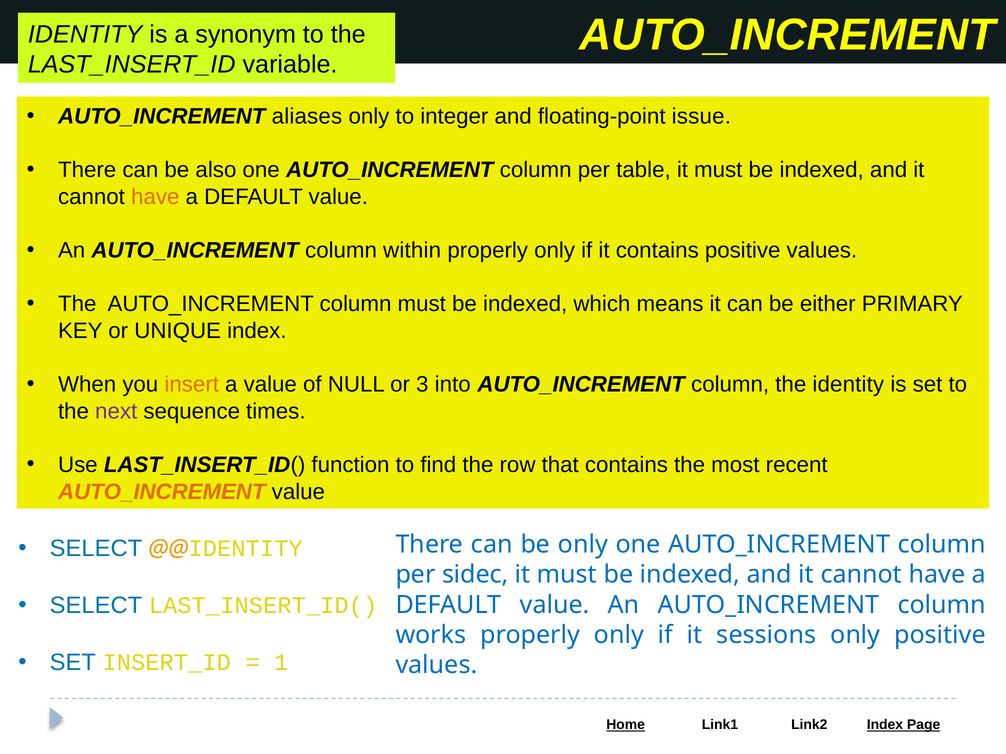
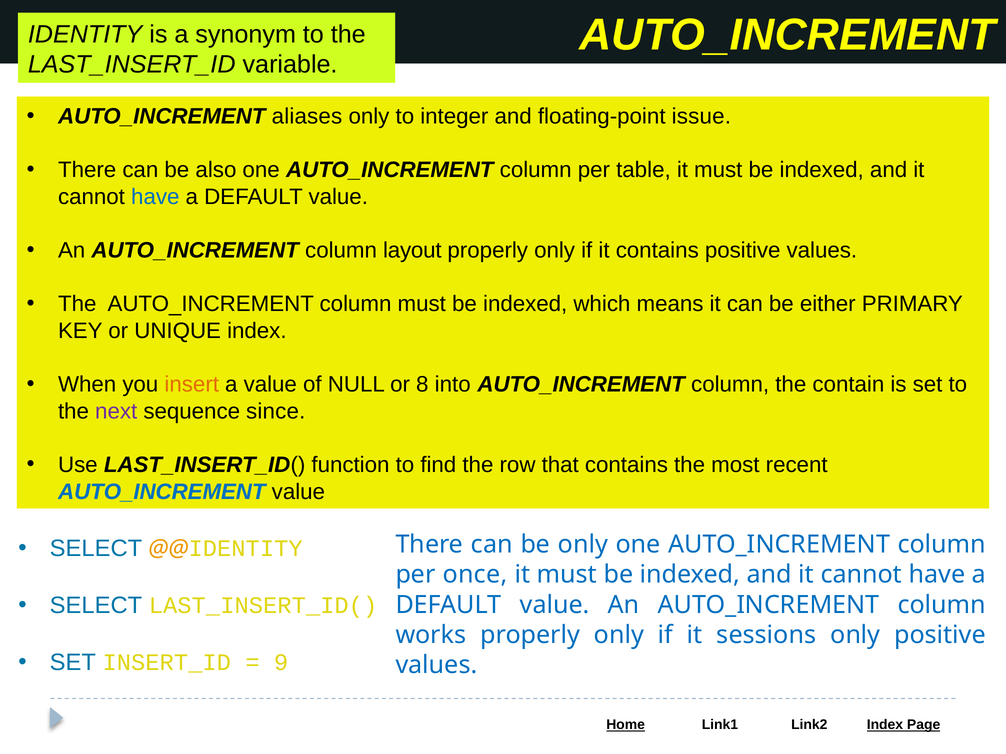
have colour: orange -> blue (155, 197)
within: within -> layout (412, 251)
3: 3 -> 8 (422, 385)
the identity: identity -> contain (848, 385)
times: times -> since (276, 412)
AUTO_INCREMENT colour: orange -> blue (162, 492)
sidec: sidec -> once (475, 575)
1: 1 -> 9 (281, 663)
